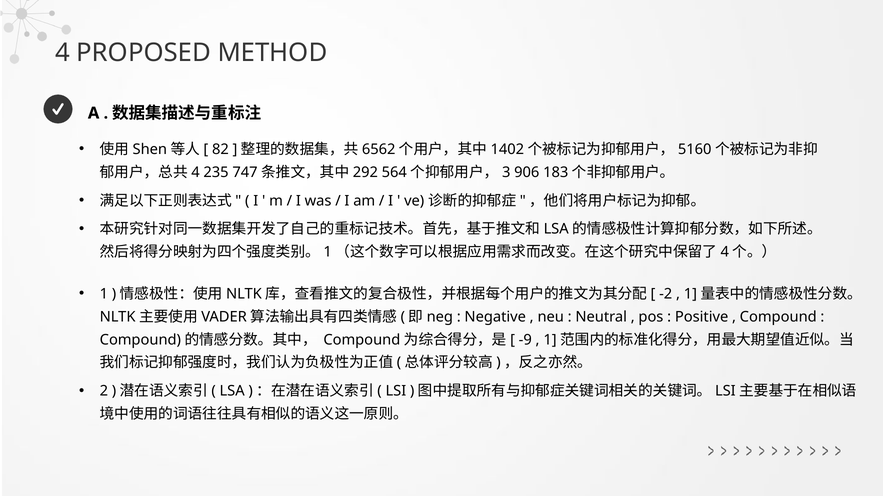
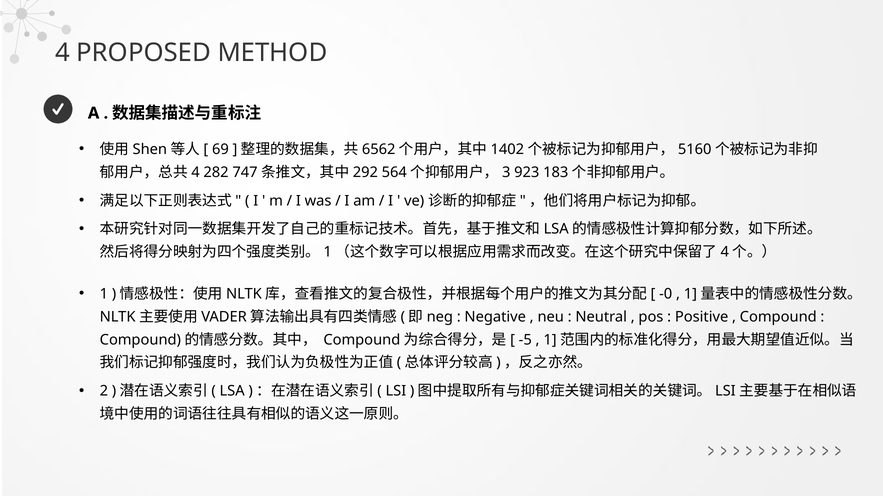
82: 82 -> 69 (220, 150)
235: 235 -> 282 (216, 172)
906: 906 -> 923 (527, 172)
-2: -2 -> -0 (666, 294)
-9: -9 -> -5 (525, 340)
